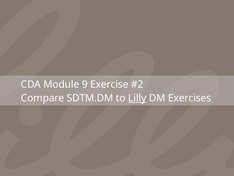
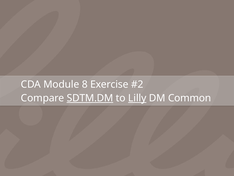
9: 9 -> 8 (85, 84)
SDTM.DM underline: none -> present (90, 98)
Exercises: Exercises -> Common (190, 98)
